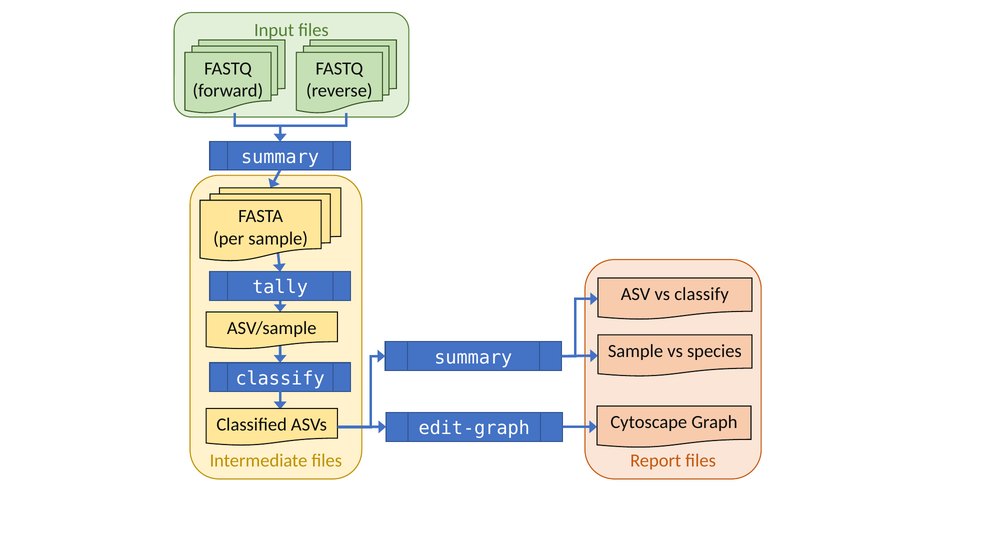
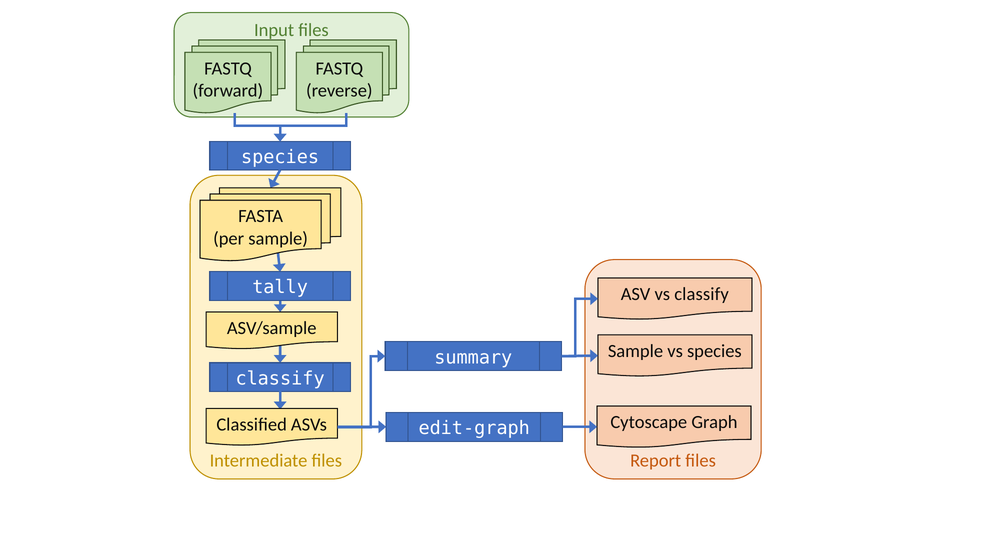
summary: summary -> species (280, 157)
